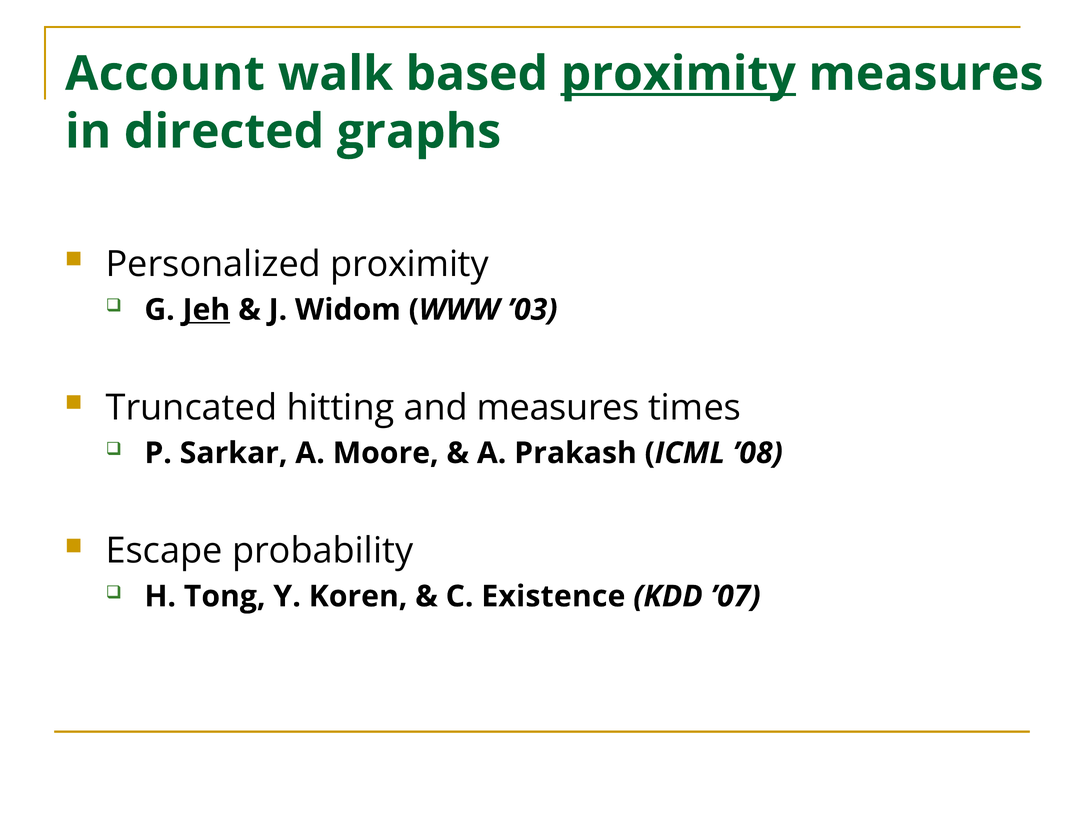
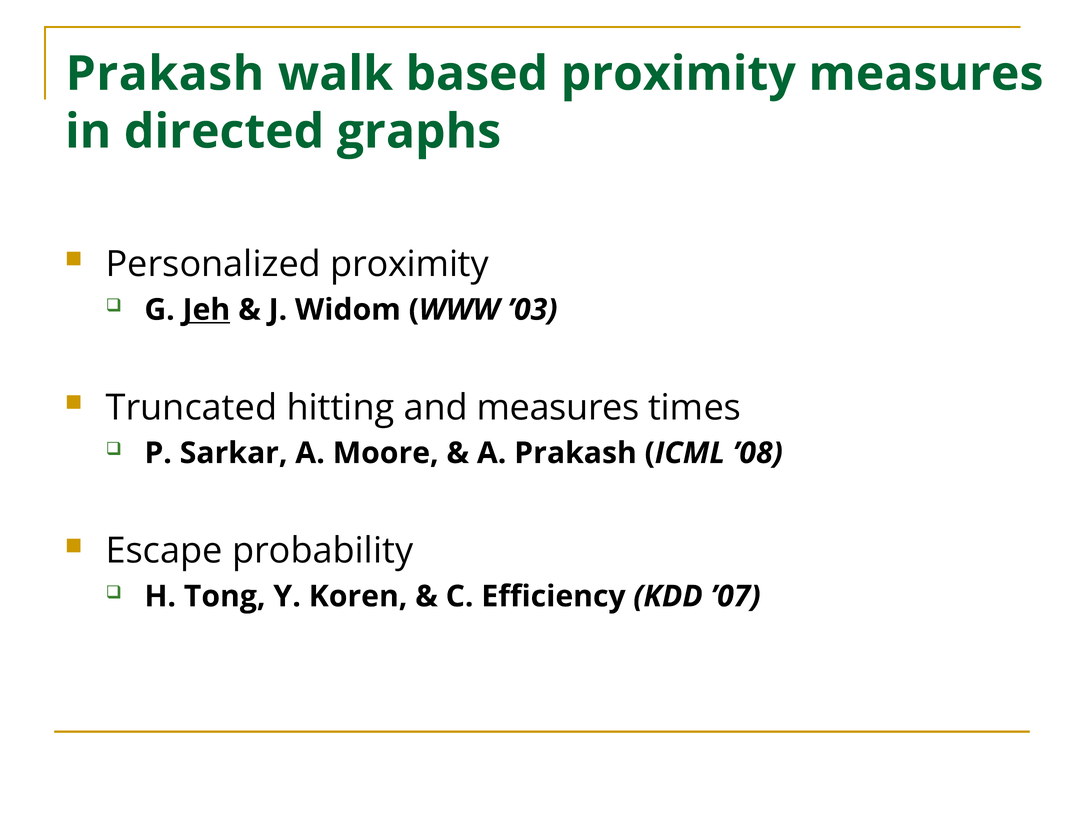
Account: Account -> Prakash (165, 74)
proximity underline: present -> none (678, 74)
Existence: Existence -> Efficiency (553, 596)
